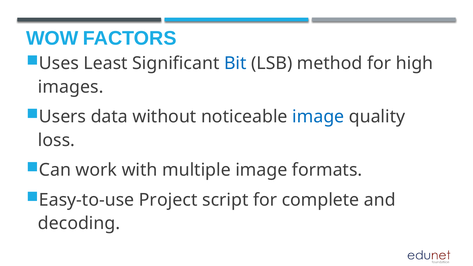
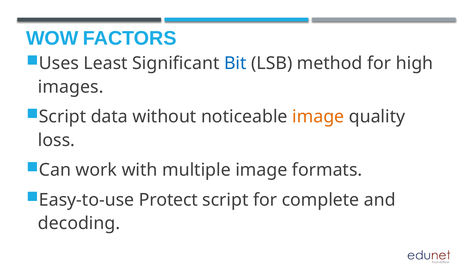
Users: Users -> Script (63, 117)
image colour: blue -> orange (318, 117)
Project: Project -> Protect (168, 200)
